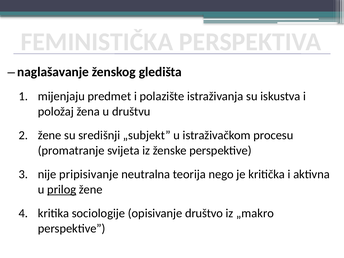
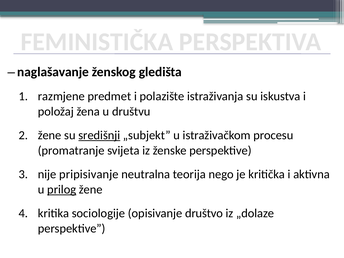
mijenjaju: mijenjaju -> razmjene (61, 96)
središnji underline: none -> present (99, 135)
„makro: „makro -> „dolaze (255, 213)
